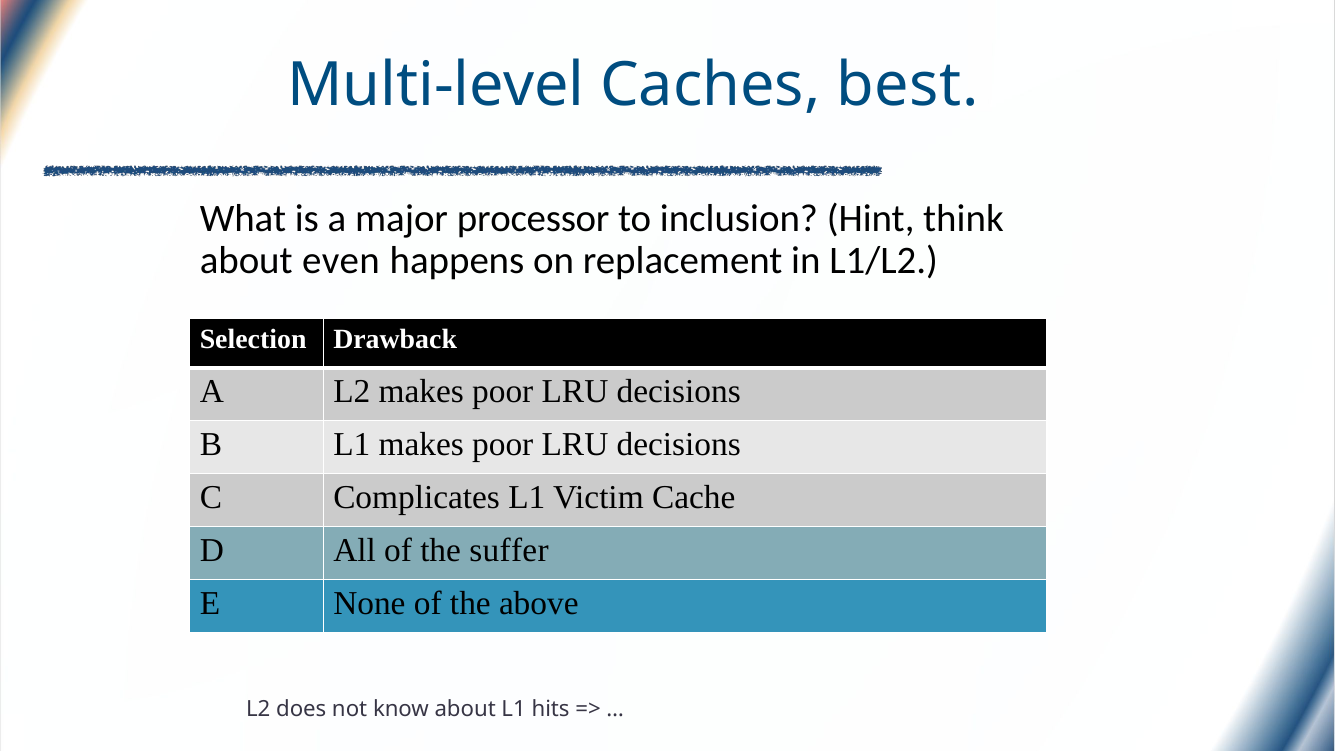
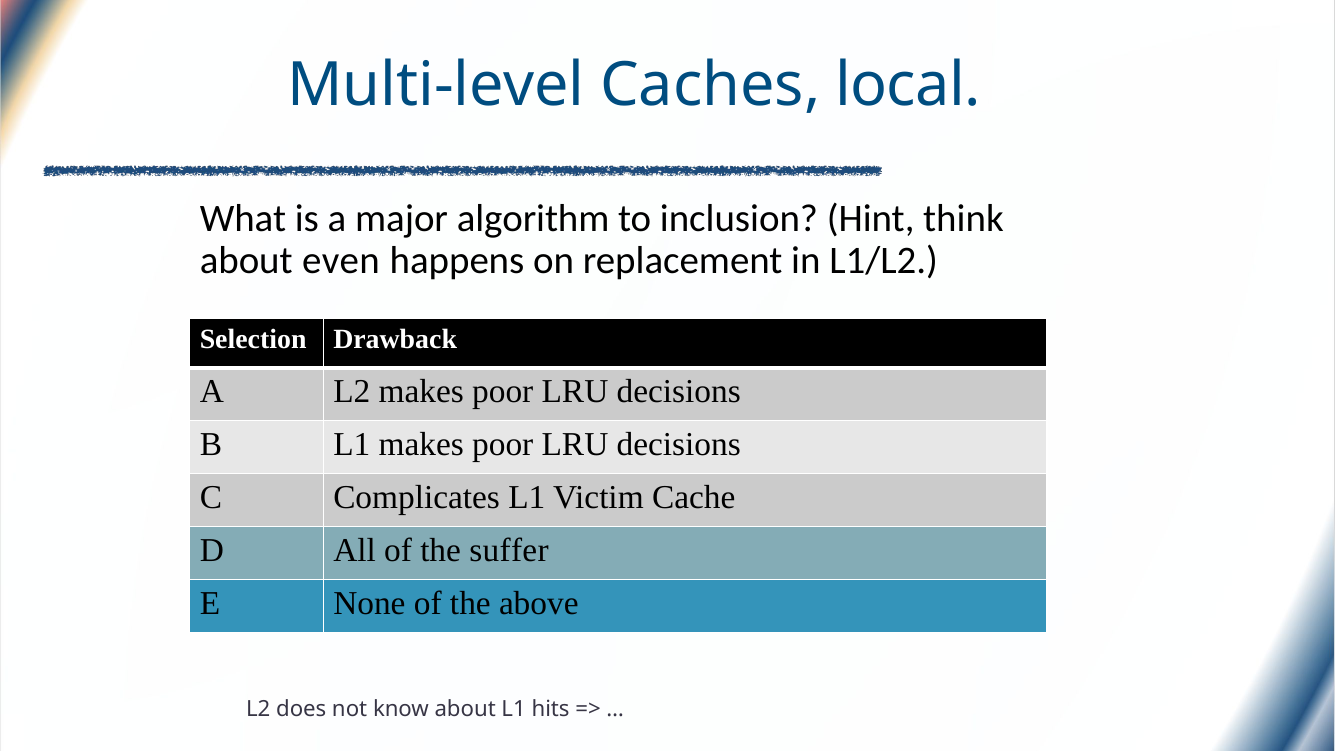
best: best -> local (908, 85)
processor: processor -> algorithm (533, 219)
